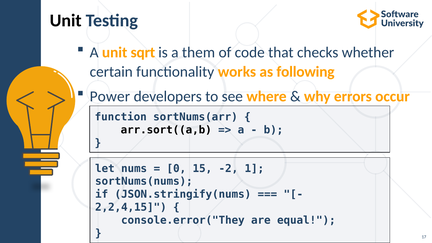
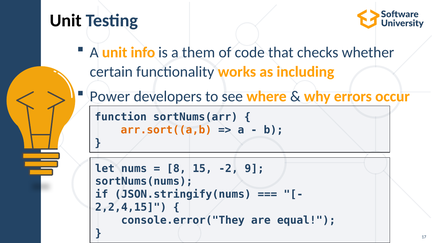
sqrt: sqrt -> info (143, 52)
following: following -> including (305, 72)
arr.sort((a,b colour: black -> orange (166, 130)
0: 0 -> 8 (176, 168)
1: 1 -> 9 (254, 168)
